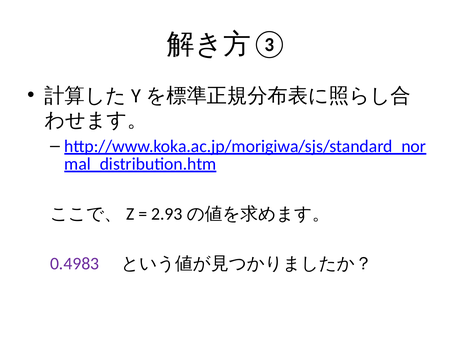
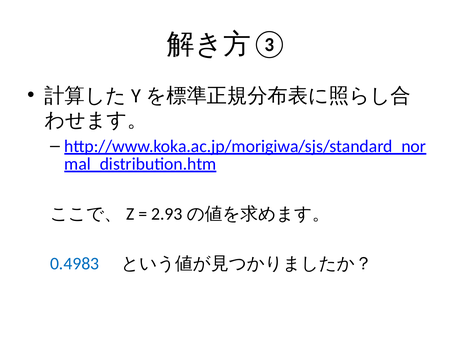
0.4983 colour: purple -> blue (75, 263)
